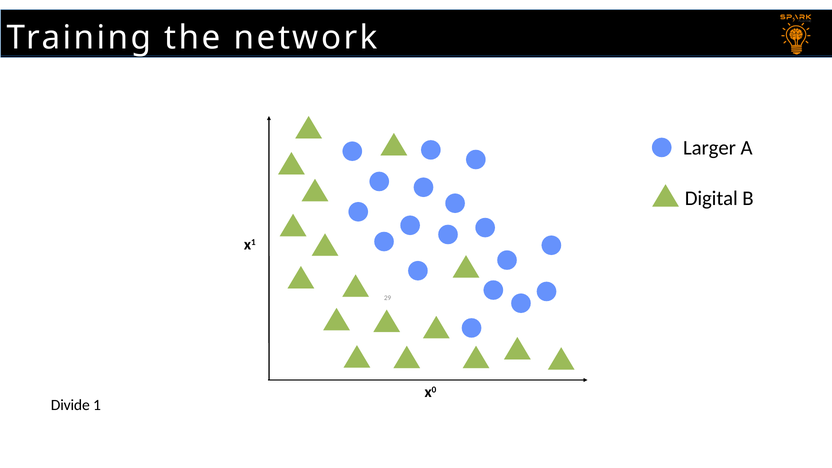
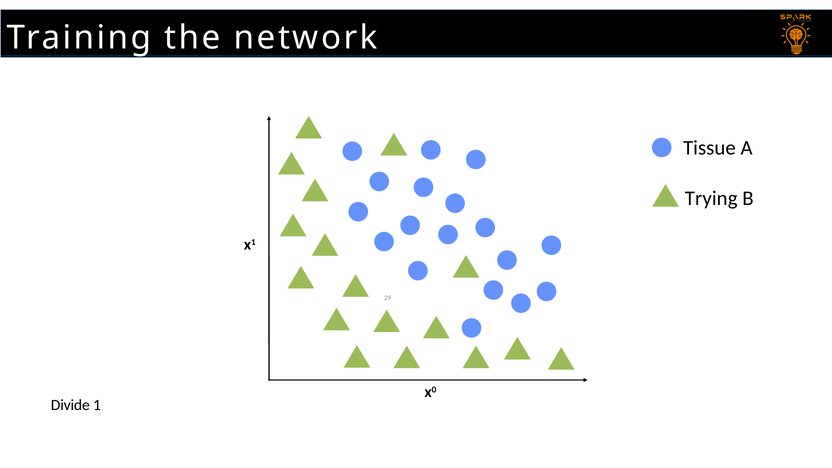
Larger: Larger -> Tissue (709, 148)
Digital: Digital -> Trying (711, 199)
